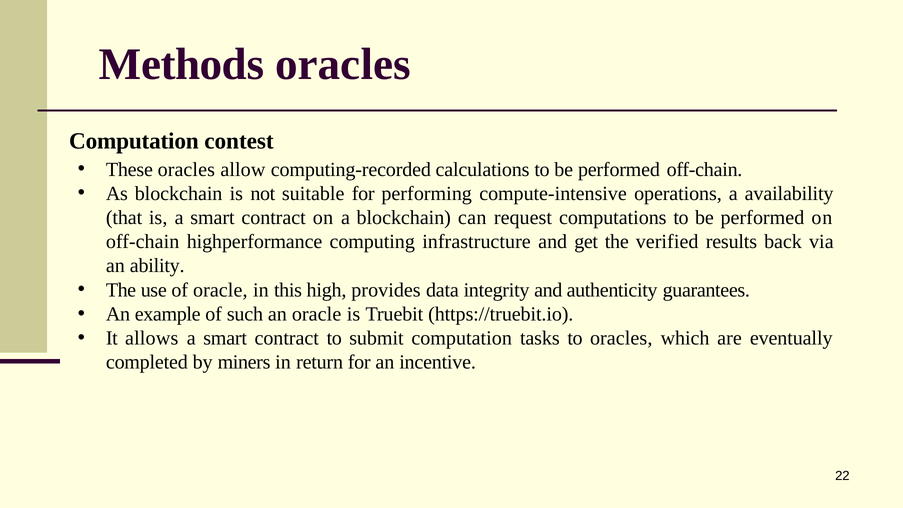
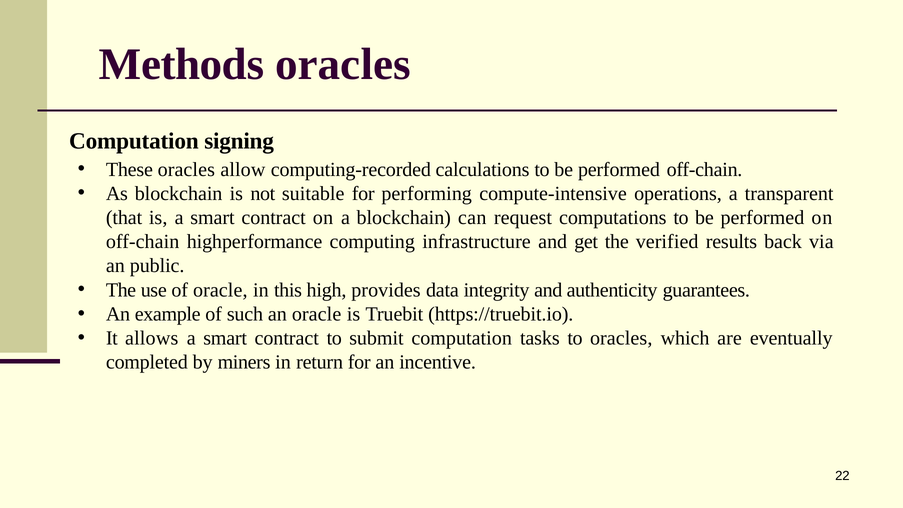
contest: contest -> signing (239, 141)
availability: availability -> transparent (789, 194)
ability: ability -> public (157, 266)
